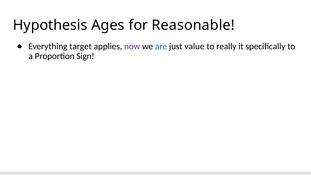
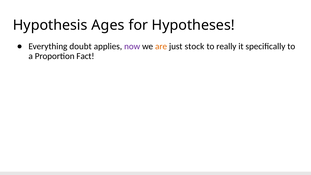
Reasonable: Reasonable -> Hypotheses (193, 25)
target: target -> doubt (81, 46)
are colour: blue -> orange (161, 46)
value: value -> stock (194, 46)
Sign: Sign -> Fact (85, 56)
